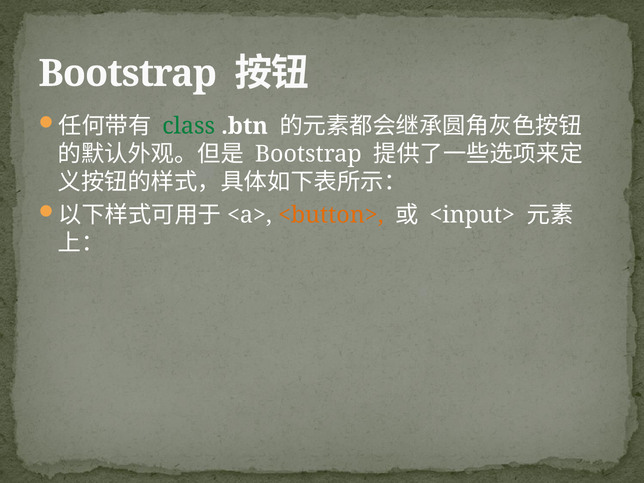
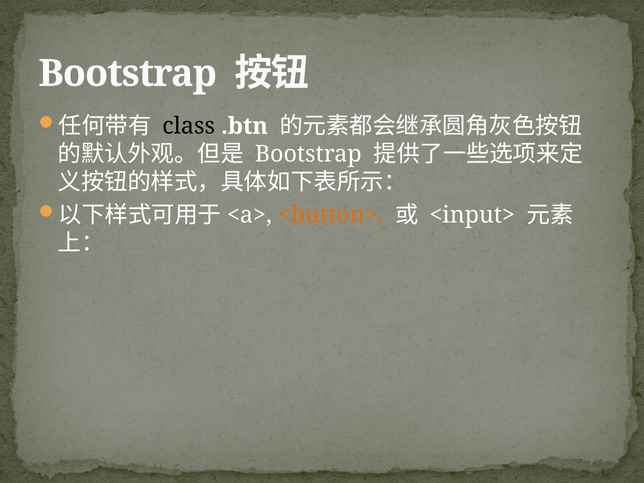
class colour: green -> black (189, 126)
